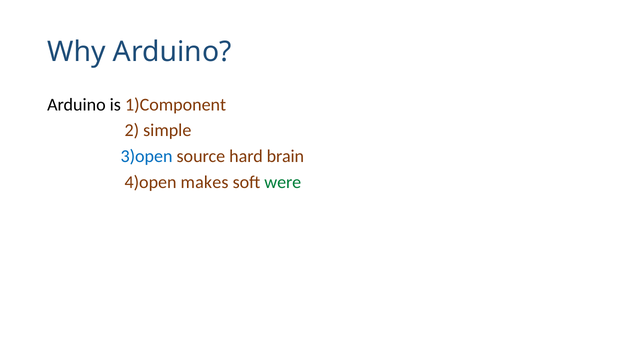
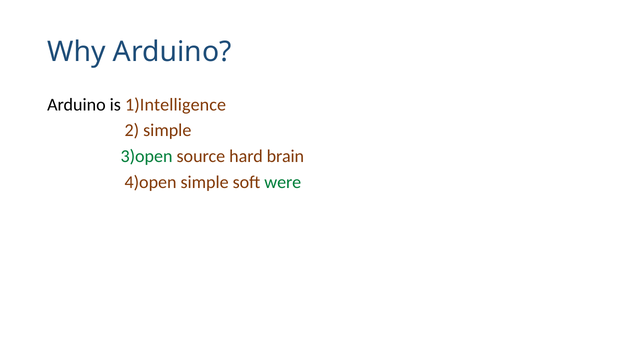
1)Component: 1)Component -> 1)Intelligence (176, 105)
3)open colour: blue -> green (147, 157)
4)open makes: makes -> simple (205, 183)
